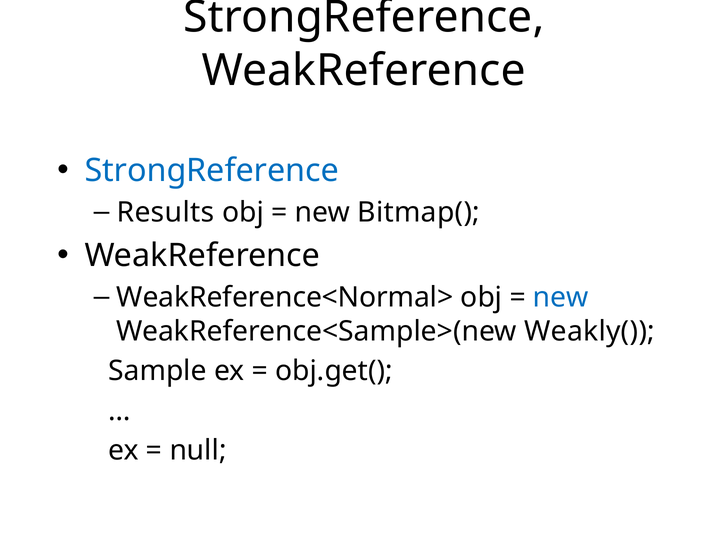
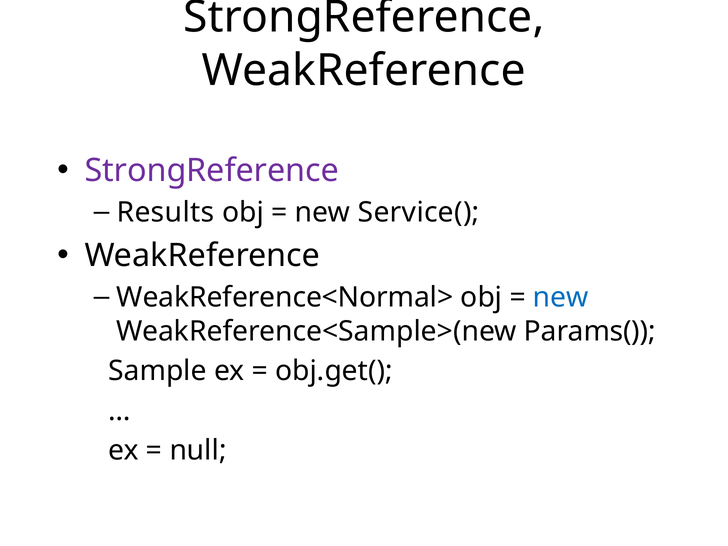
StrongReference colour: blue -> purple (212, 171)
Bitmap(: Bitmap( -> Service( (419, 212)
Weakly(: Weakly( -> Params( (590, 331)
